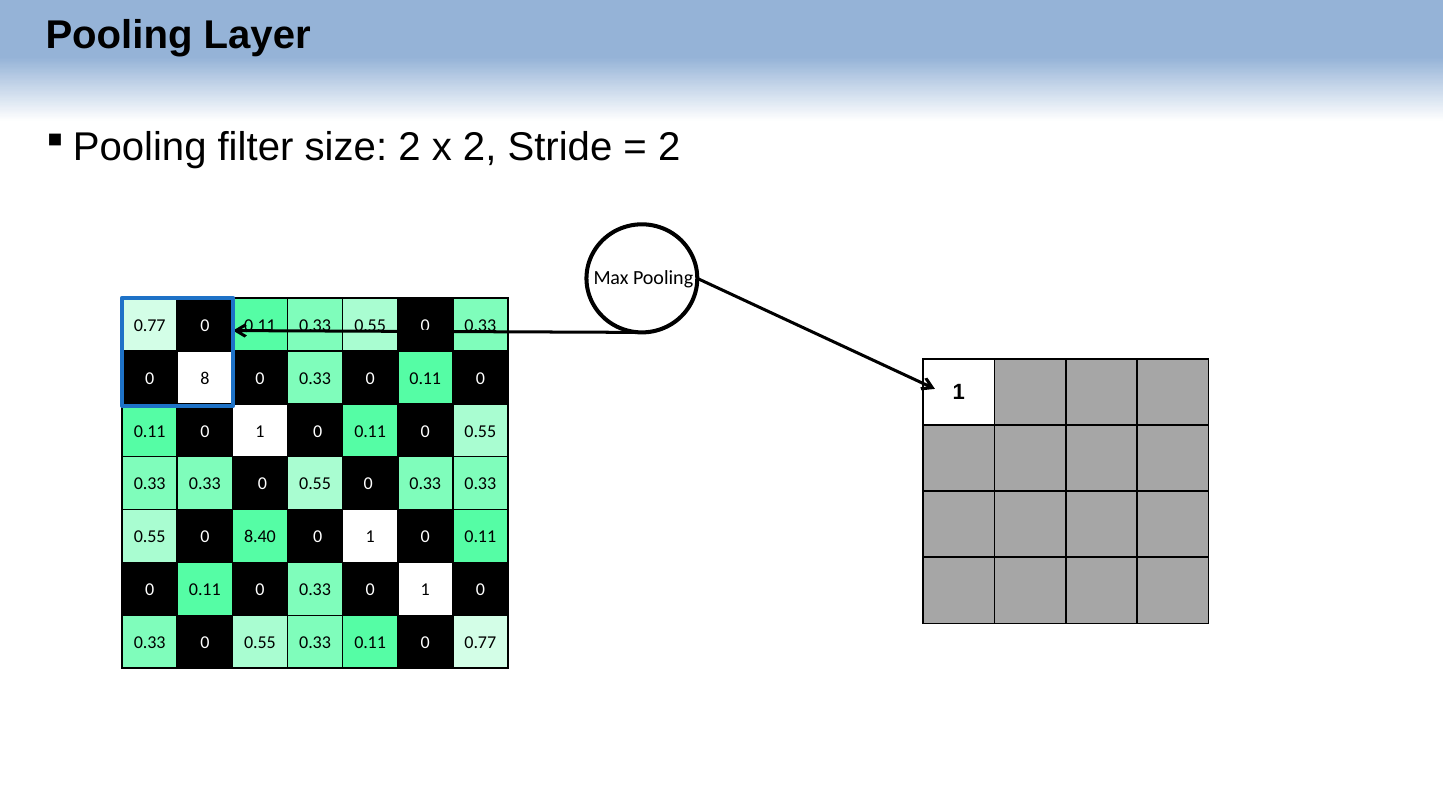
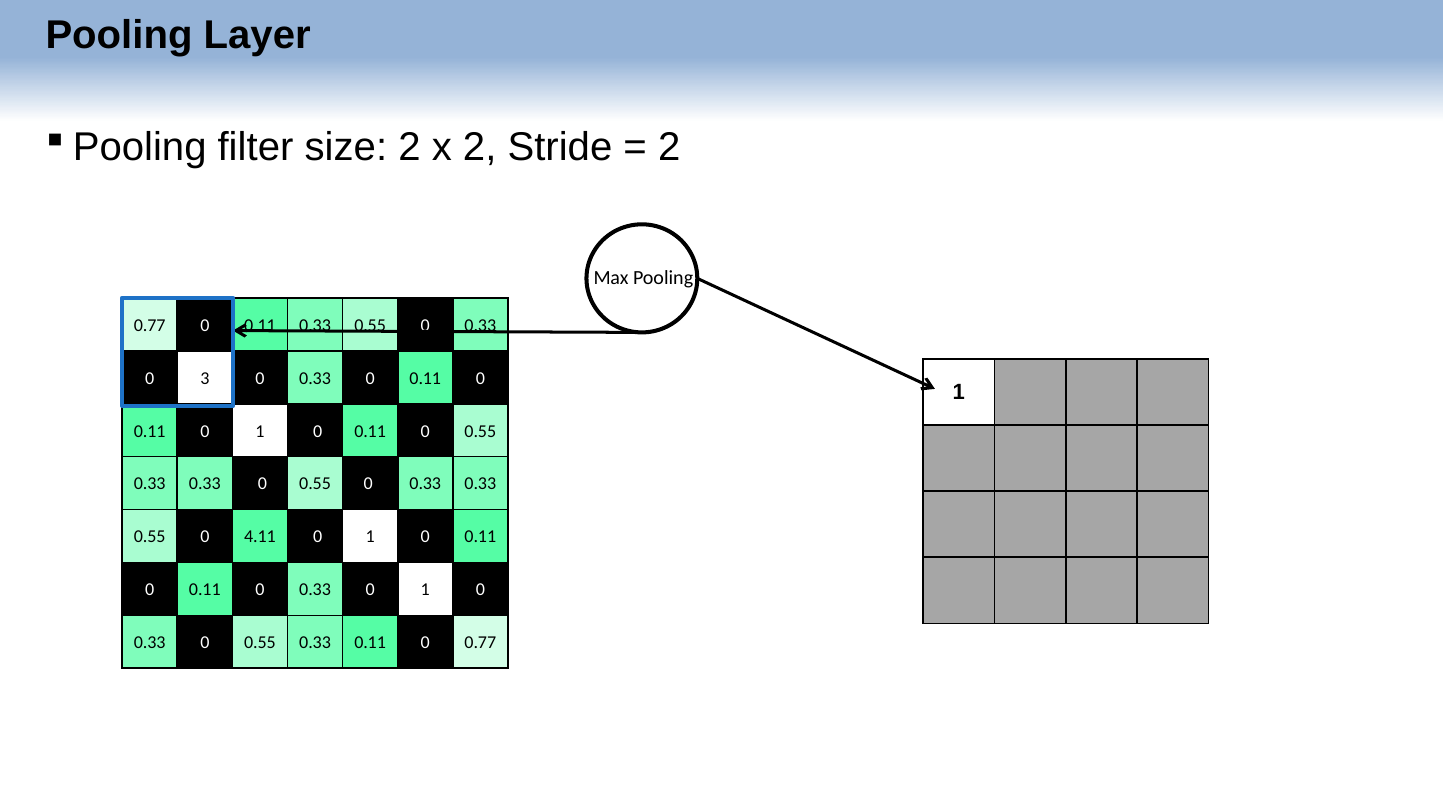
8: 8 -> 3 (205, 378)
8.40: 8.40 -> 4.11 (260, 537)
